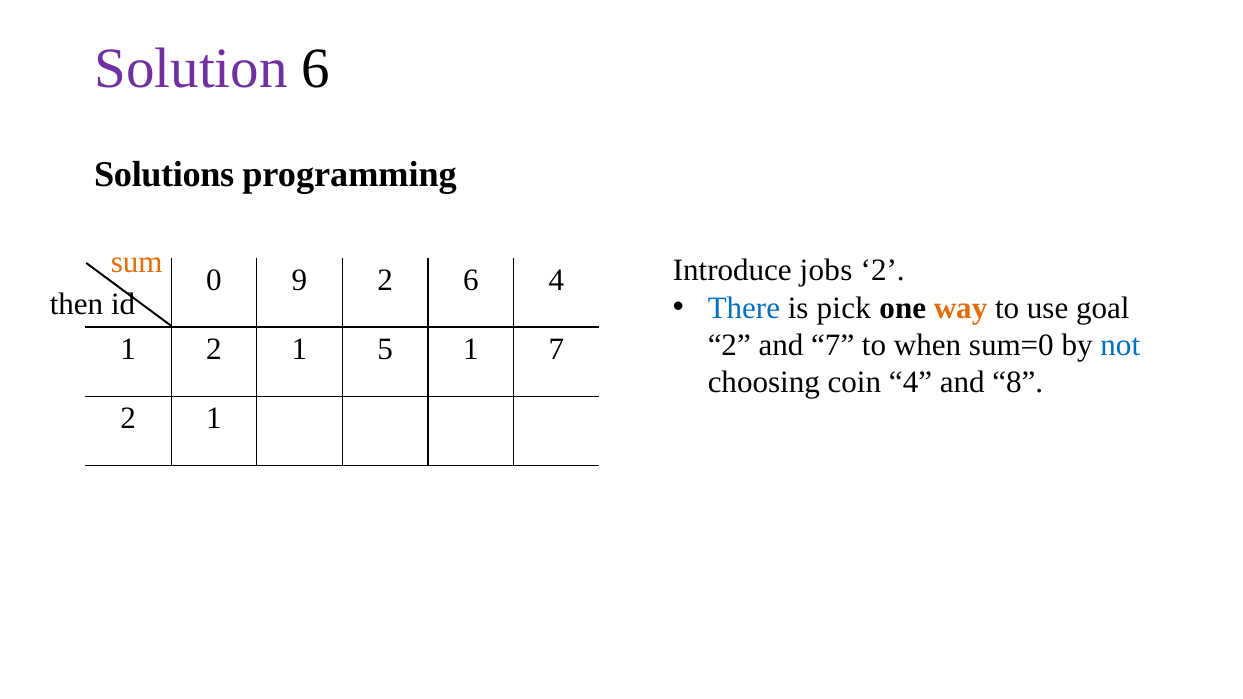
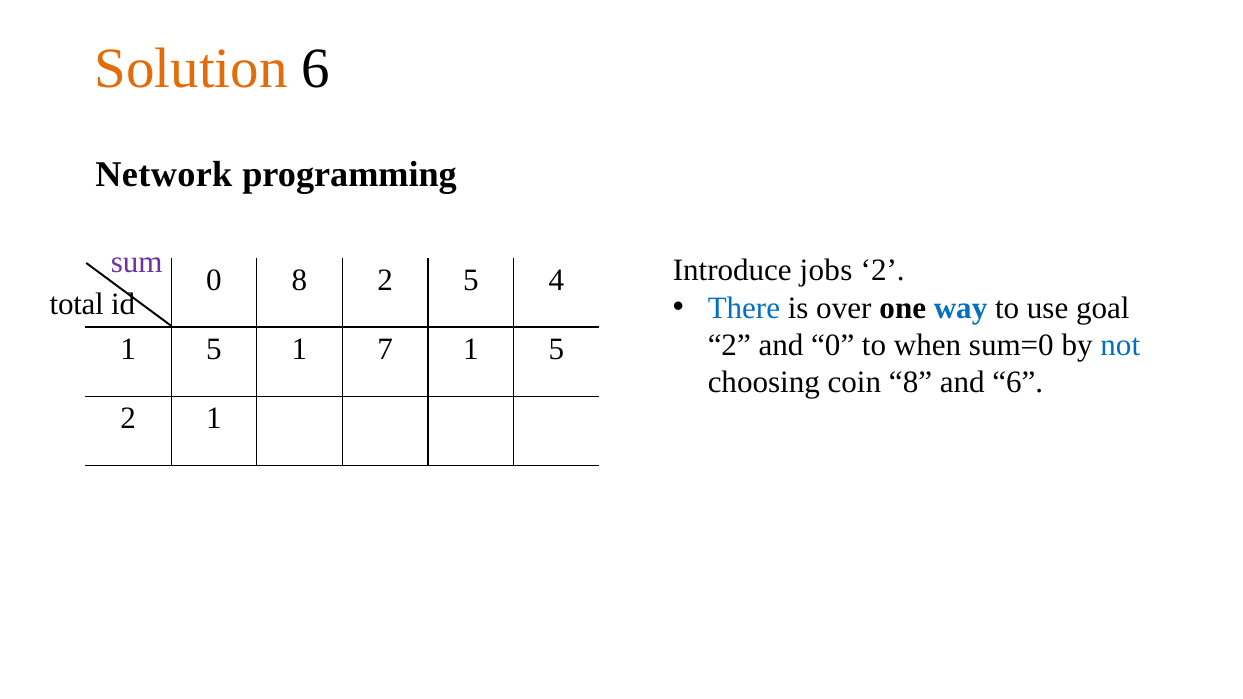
Solution colour: purple -> orange (191, 69)
Solutions: Solutions -> Network (164, 174)
sum colour: orange -> purple (137, 262)
0 9: 9 -> 8 (300, 280)
2 6: 6 -> 5 (471, 280)
then: then -> total (77, 304)
pick: pick -> over (844, 308)
way colour: orange -> blue (961, 308)
and 7: 7 -> 0 (833, 345)
2: 2 -> 5 (214, 349)
5: 5 -> 7 (385, 349)
7: 7 -> 5 (556, 349)
coin 4: 4 -> 8 (911, 382)
and 8: 8 -> 6 (1018, 382)
